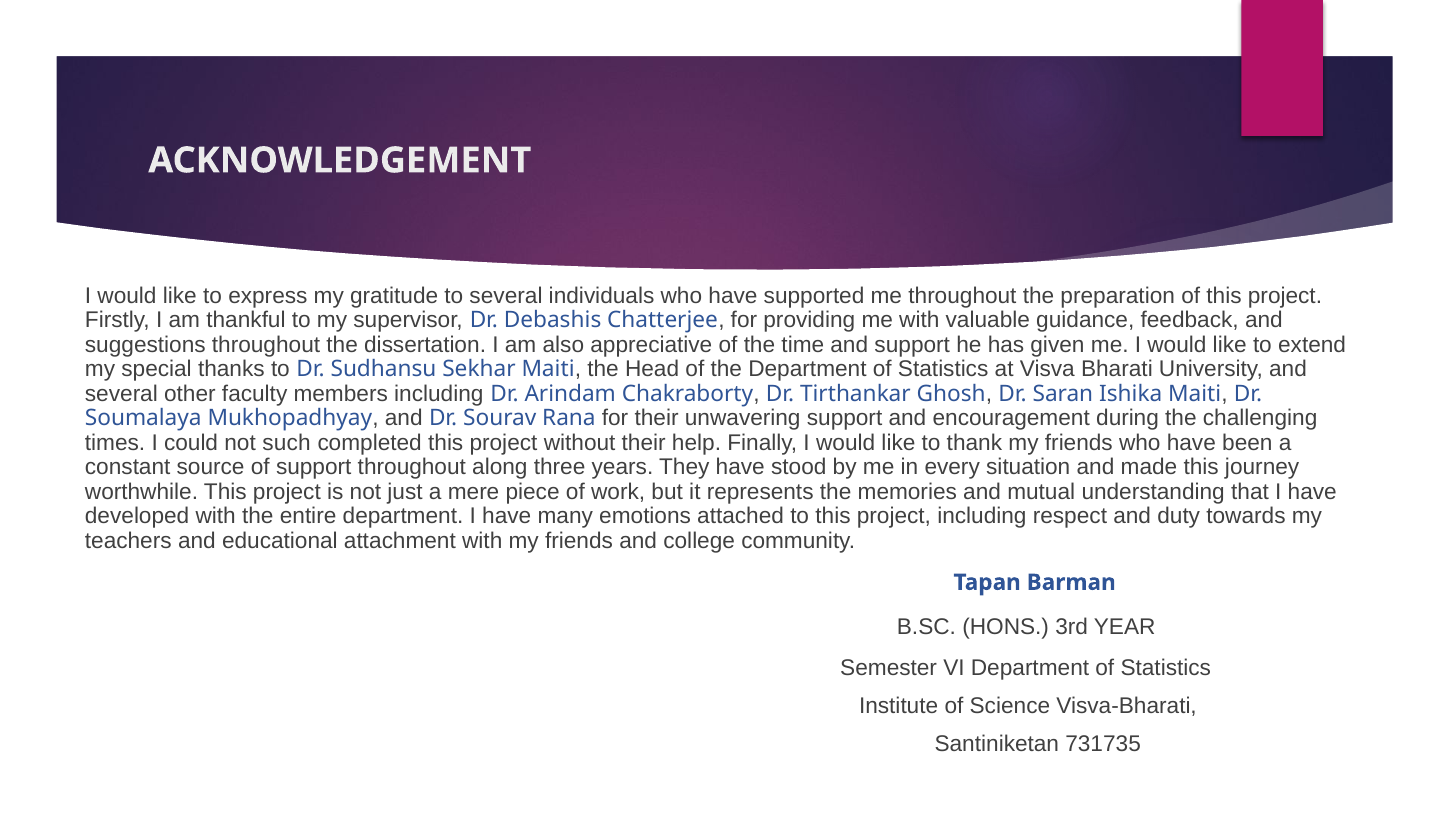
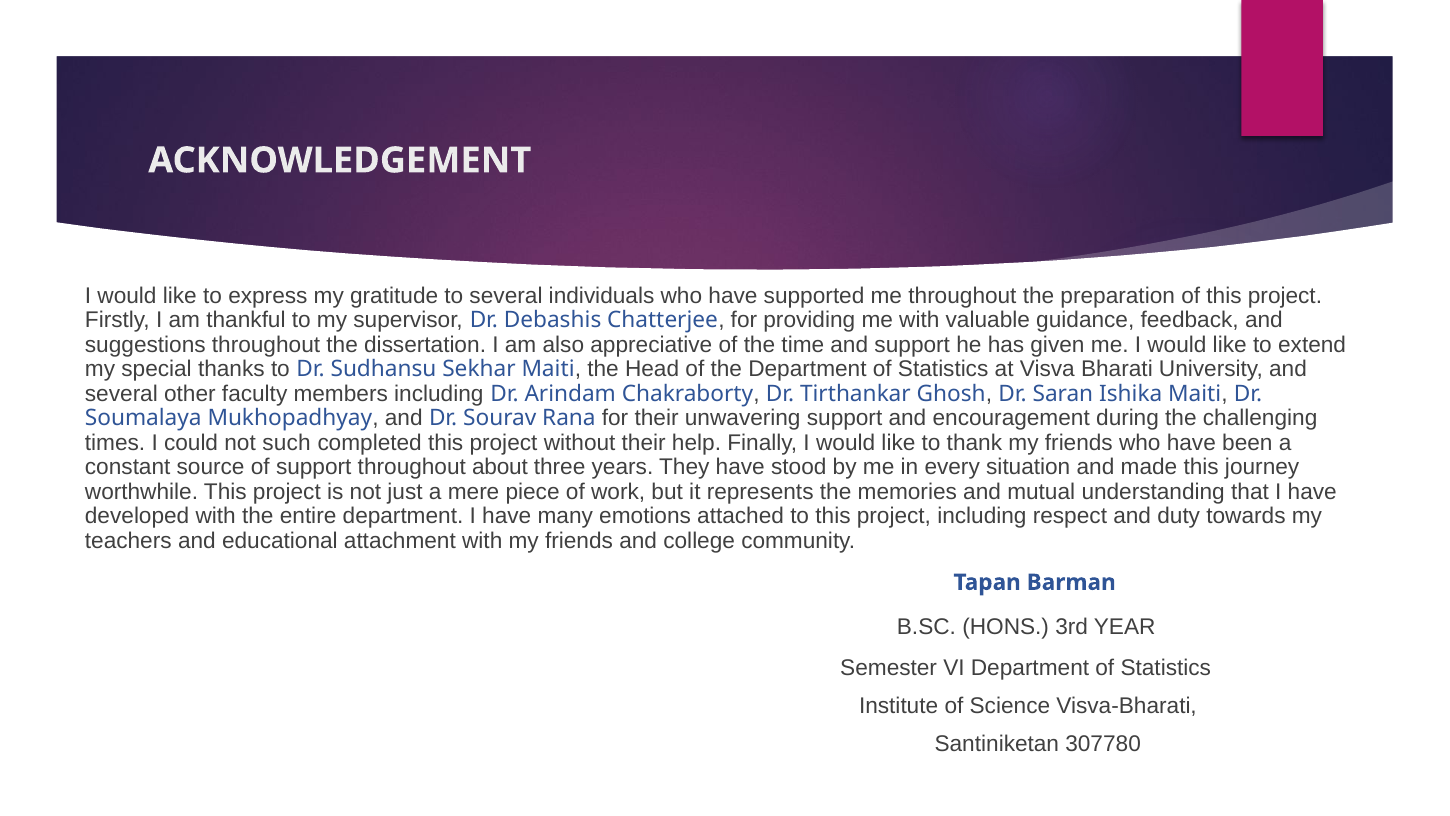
along: along -> about (500, 467)
731735: 731735 -> 307780 (1103, 743)
